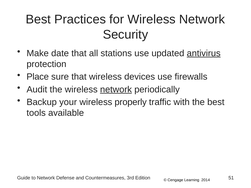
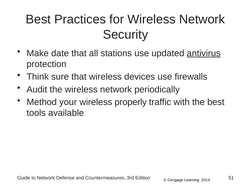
Place: Place -> Think (38, 77)
network underline: present -> none (116, 90)
Backup: Backup -> Method (42, 102)
